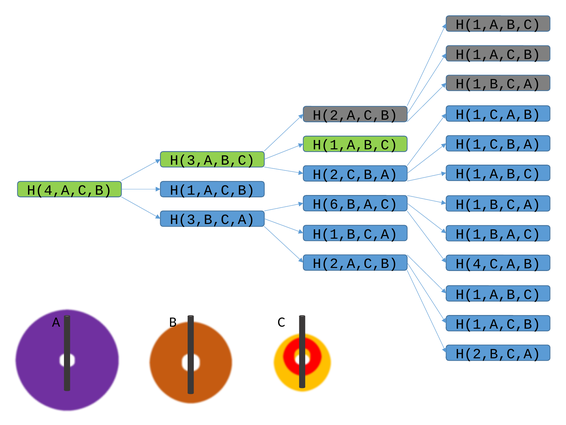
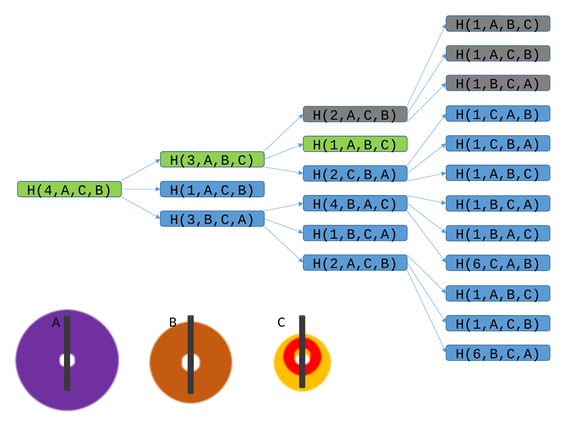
H(6,B,A,C: H(6,B,A,C -> H(4,B,A,C (355, 204)
H(4,C,A,B: H(4,C,A,B -> H(6,C,A,B (498, 263)
H(2,B,C,A: H(2,B,C,A -> H(6,B,C,A (498, 353)
